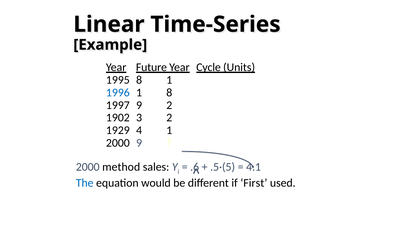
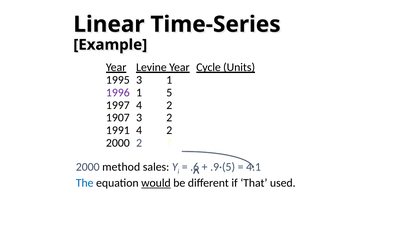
Future: Future -> Levine (151, 67)
1995 8: 8 -> 3 (139, 80)
1996 colour: blue -> purple (118, 93)
1 8: 8 -> 5 (169, 93)
1997 9: 9 -> 4 (139, 105)
1902: 1902 -> 1907 (118, 118)
1929: 1929 -> 1991 (118, 130)
1: 1 -> 2 (169, 130)
2000 9: 9 -> 2 (139, 143)
.5·(5: .5·(5 -> .9·(5 (223, 167)
would underline: none -> present (156, 183)
First: First -> That (254, 183)
